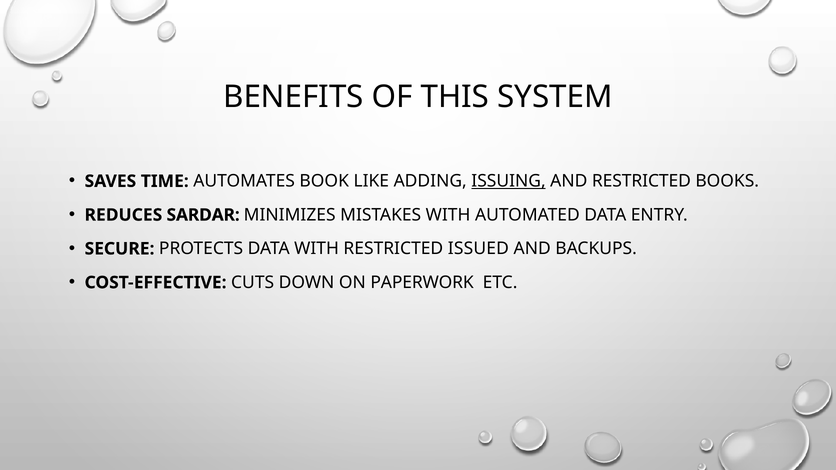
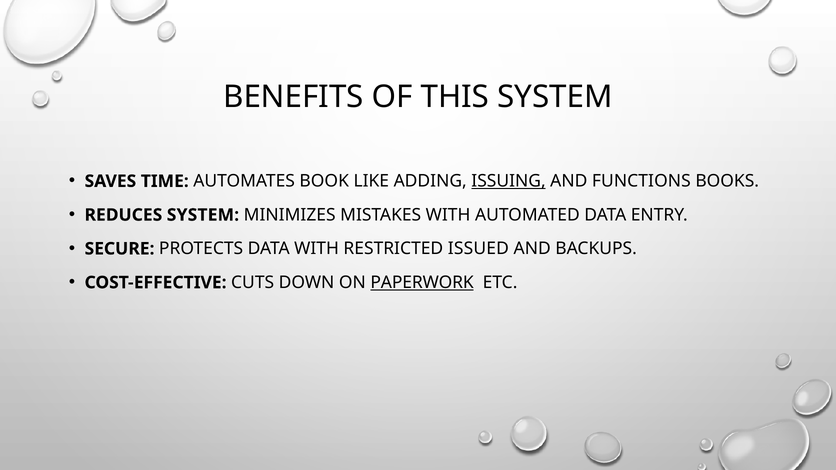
AND RESTRICTED: RESTRICTED -> FUNCTIONS (641, 181)
REDUCES SARDAR: SARDAR -> SYSTEM (203, 215)
PAPERWORK underline: none -> present (422, 283)
